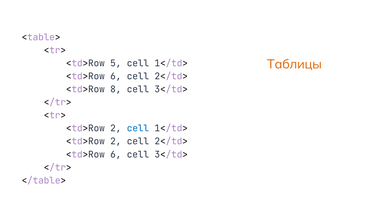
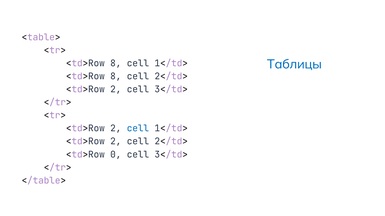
Таблицы colour: orange -> blue (294, 64)
5: 5 -> 8 (116, 64)
6: 6 -> 8 (116, 77)
8: 8 -> 2 (116, 90)
6: 6 -> 0 (116, 155)
